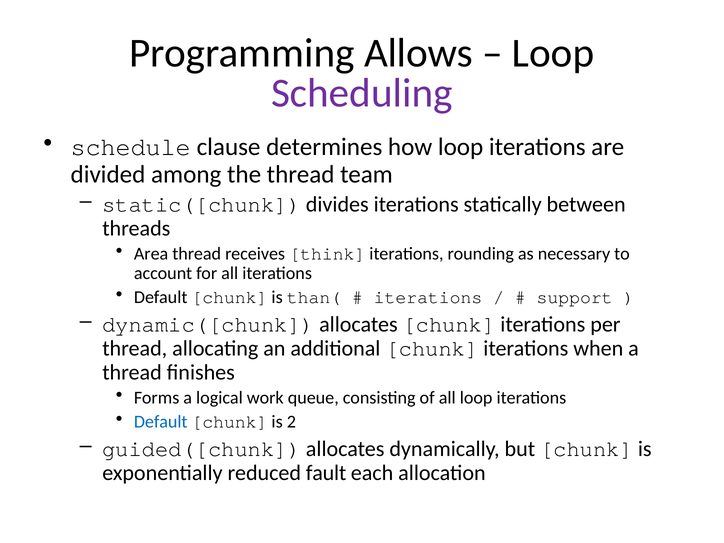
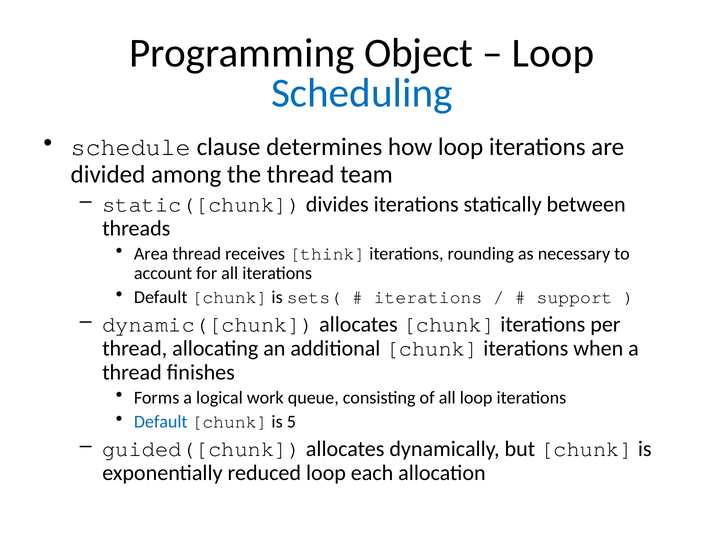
Allows: Allows -> Object (419, 53)
Scheduling colour: purple -> blue (362, 93)
than(: than( -> sets( (314, 297)
2: 2 -> 5 (291, 422)
reduced fault: fault -> loop (326, 473)
